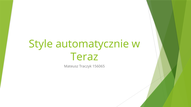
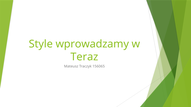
automatycznie: automatycznie -> wprowadzamy (92, 44)
